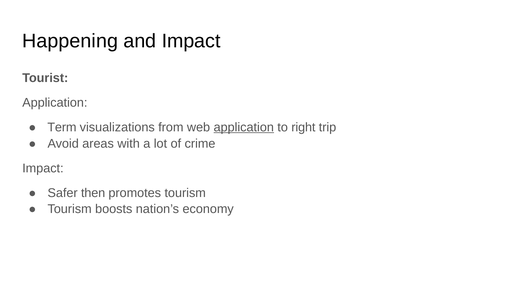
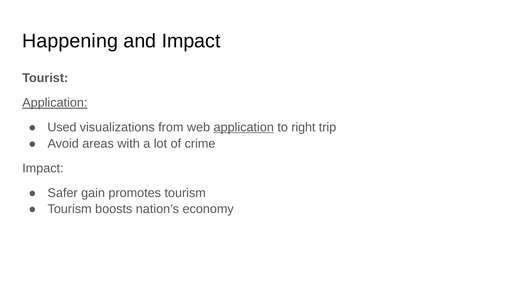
Application underline: none -> present (55, 103)
Term: Term -> Used (62, 127)
then: then -> gain (93, 193)
